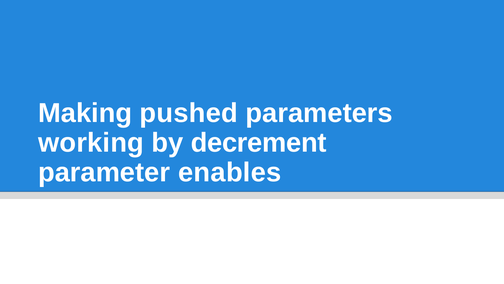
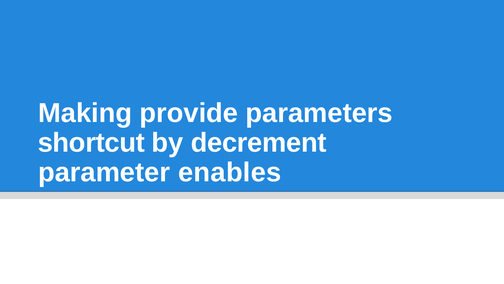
pushed: pushed -> provide (189, 113)
working: working -> shortcut (91, 143)
